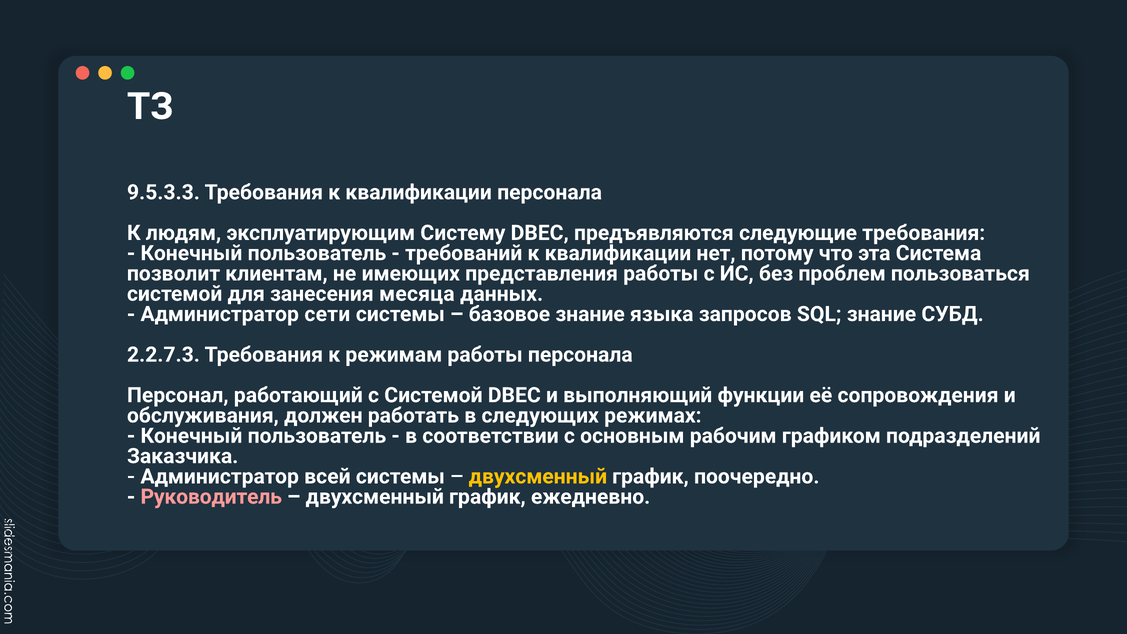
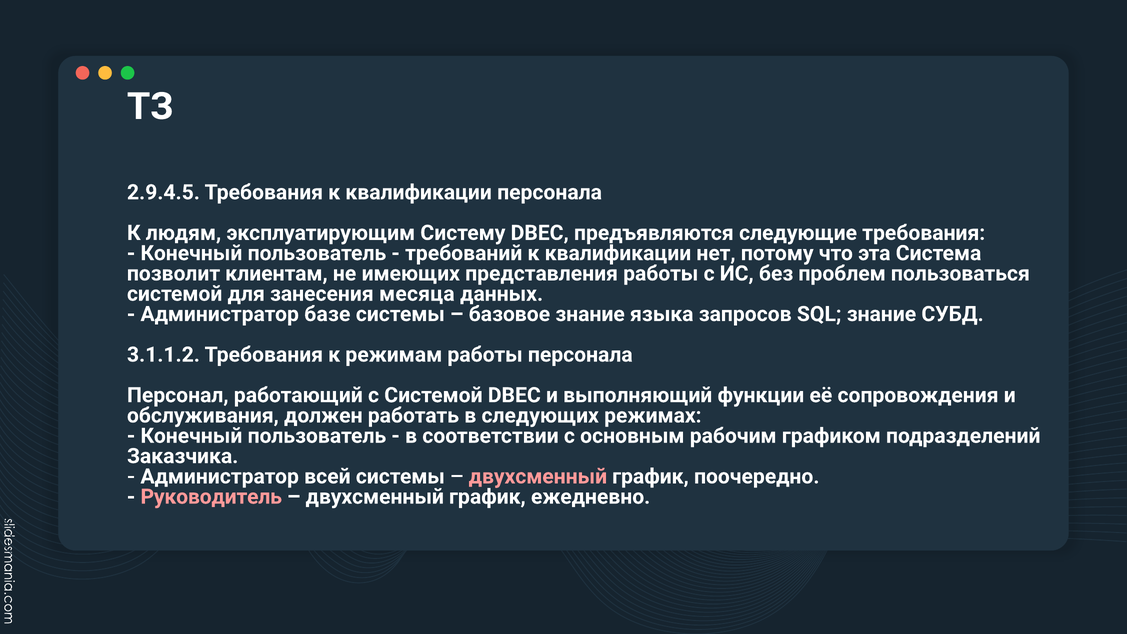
9.5.3.3: 9.5.3.3 -> 2.9.4.5 (163, 192)
сети: сети -> базе (327, 314)
2.2.7.3: 2.2.7.3 -> 3.1.1.2 (163, 355)
двухсменный colour: yellow -> pink (538, 476)
